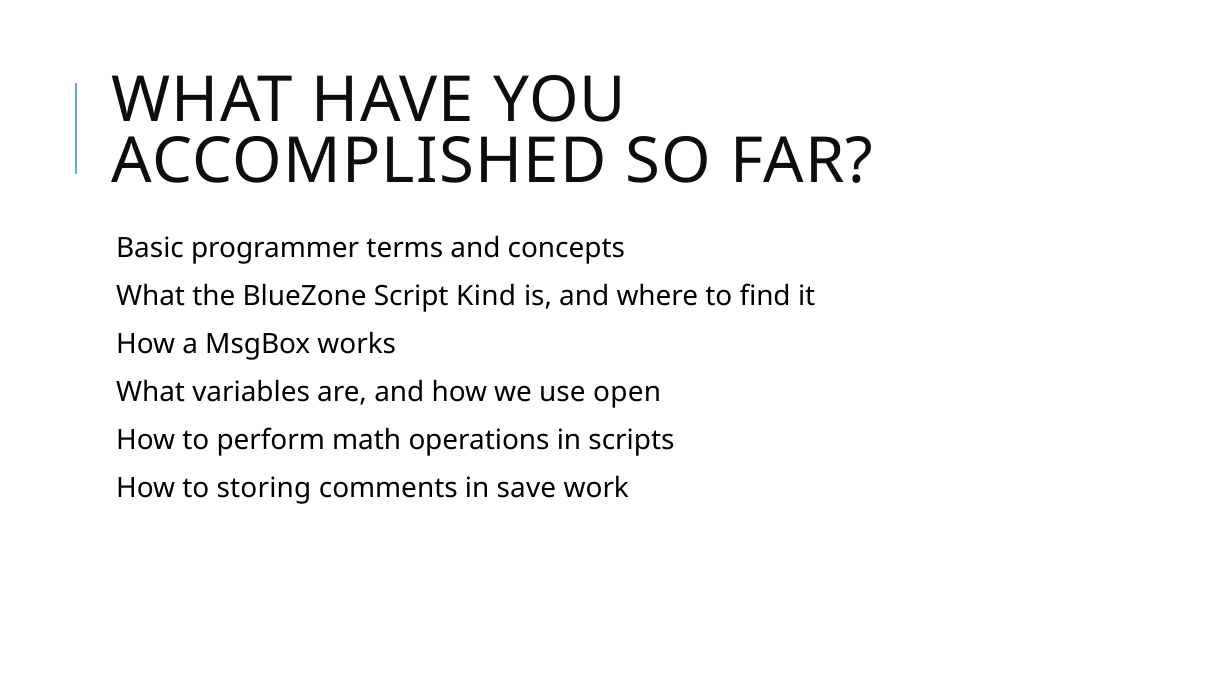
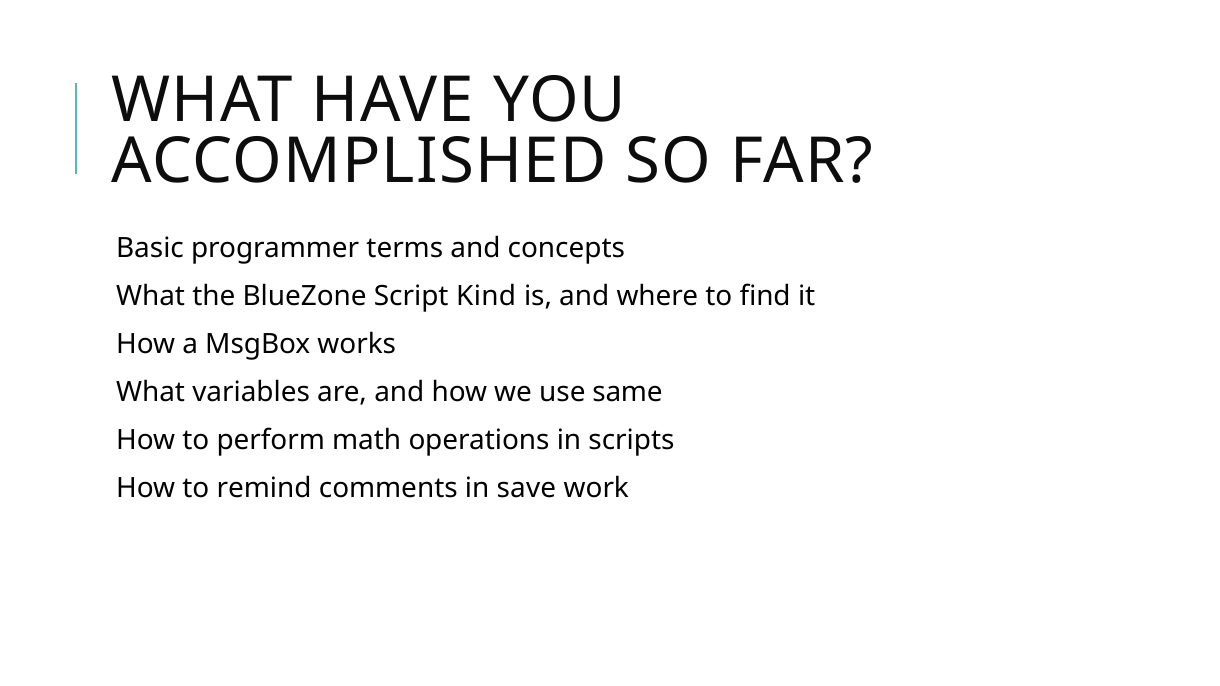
open: open -> same (627, 392)
storing: storing -> remind (264, 488)
